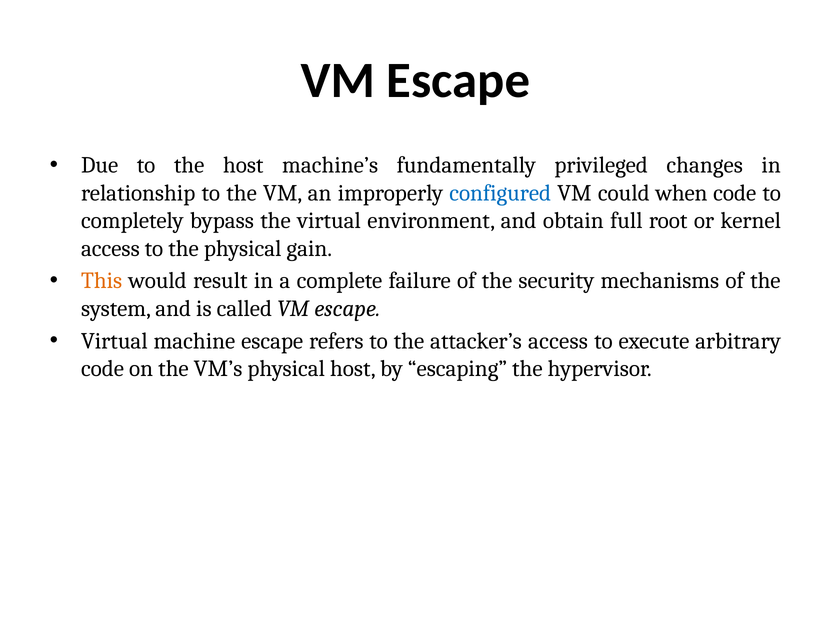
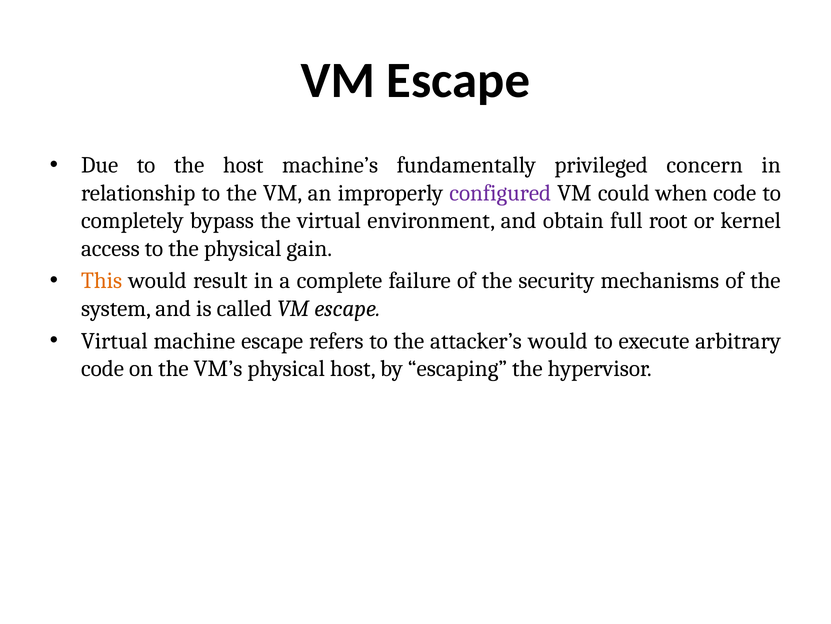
changes: changes -> concern (705, 165)
configured colour: blue -> purple (500, 193)
attacker’s access: access -> would (558, 341)
